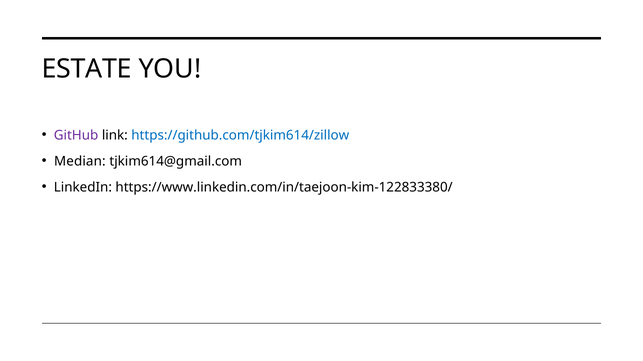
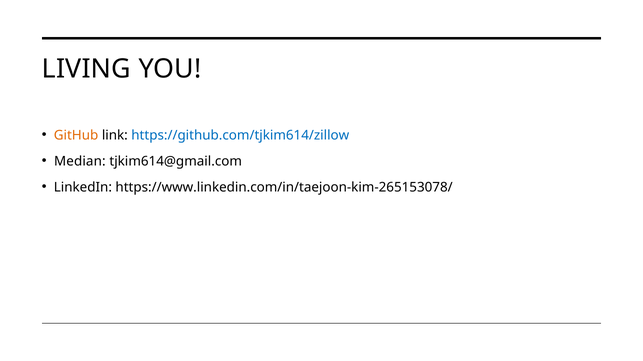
ESTATE: ESTATE -> LIVING (86, 69)
GitHub colour: purple -> orange (76, 136)
https://www.linkedin.com/in/taejoon-kim-122833380/: https://www.linkedin.com/in/taejoon-kim-122833380/ -> https://www.linkedin.com/in/taejoon-kim-265153078/ (284, 188)
